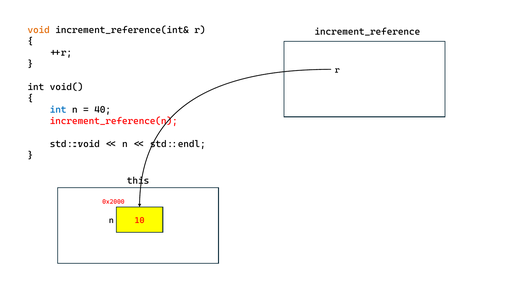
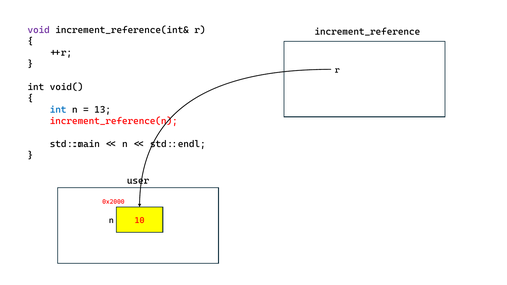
void colour: orange -> purple (39, 30)
40: 40 -> 13 (103, 110)
std::void: std::void -> std::main (75, 144)
this: this -> user (138, 181)
